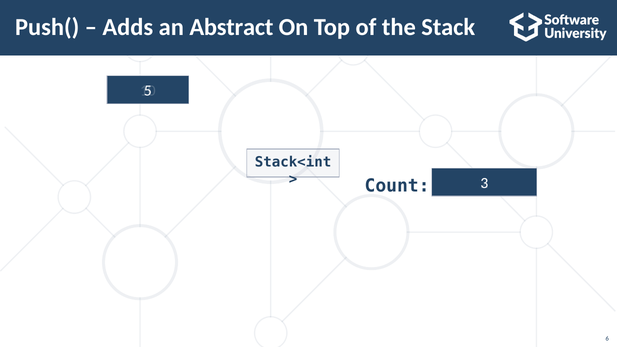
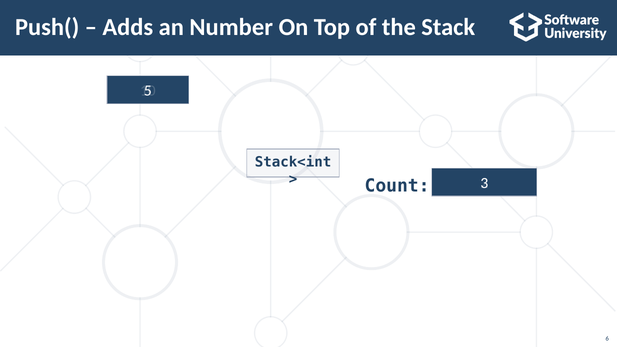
Abstract: Abstract -> Number (231, 27)
